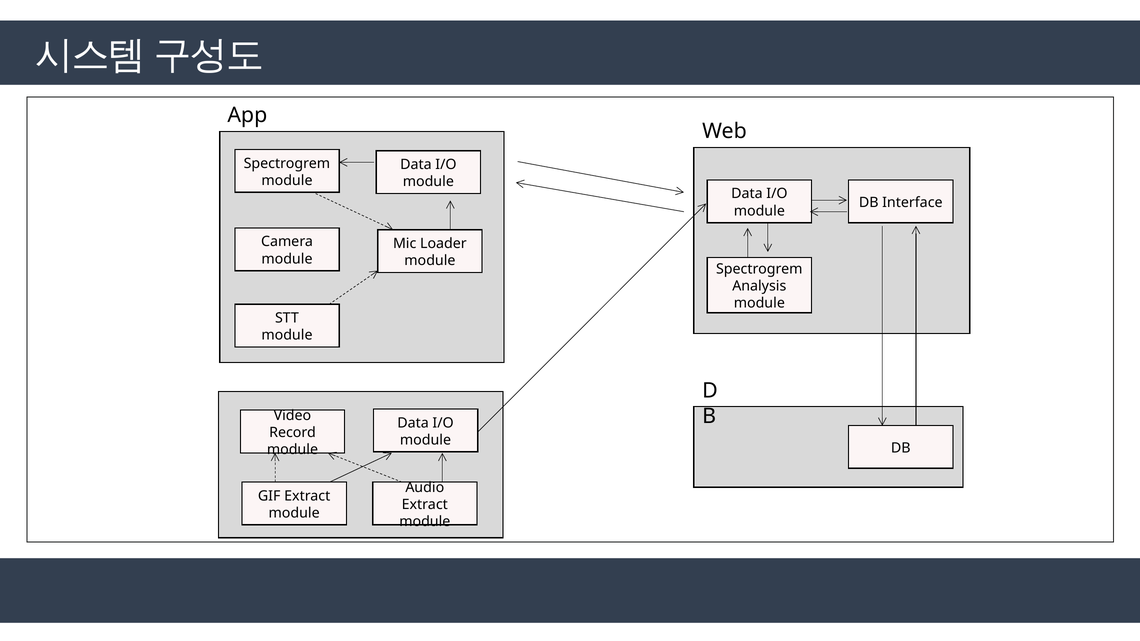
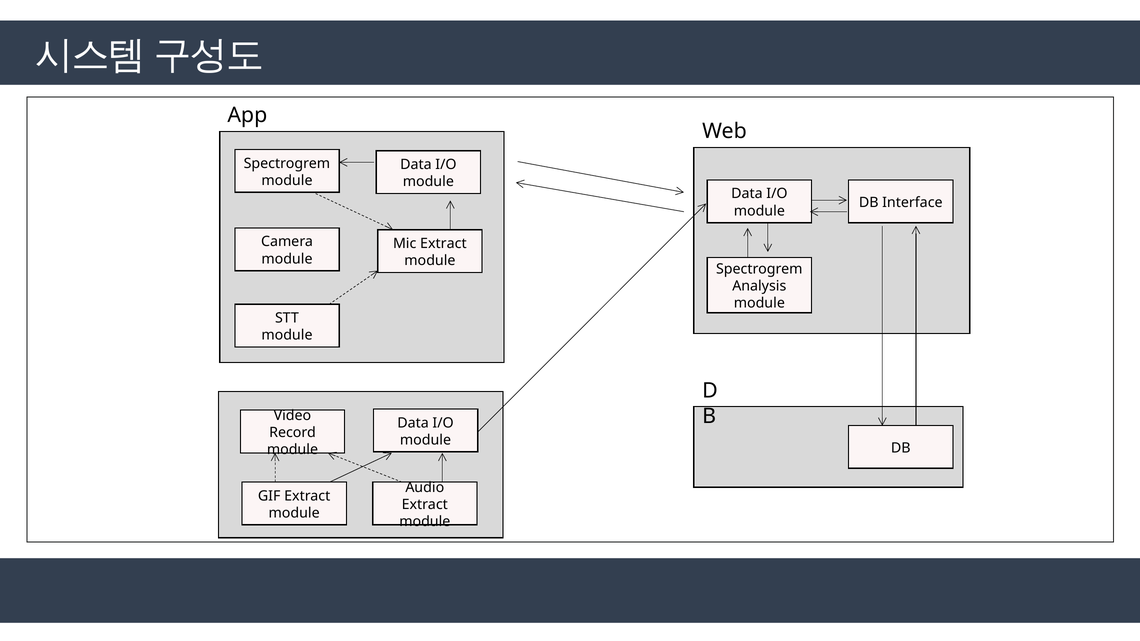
Mic Loader: Loader -> Extract (443, 244)
